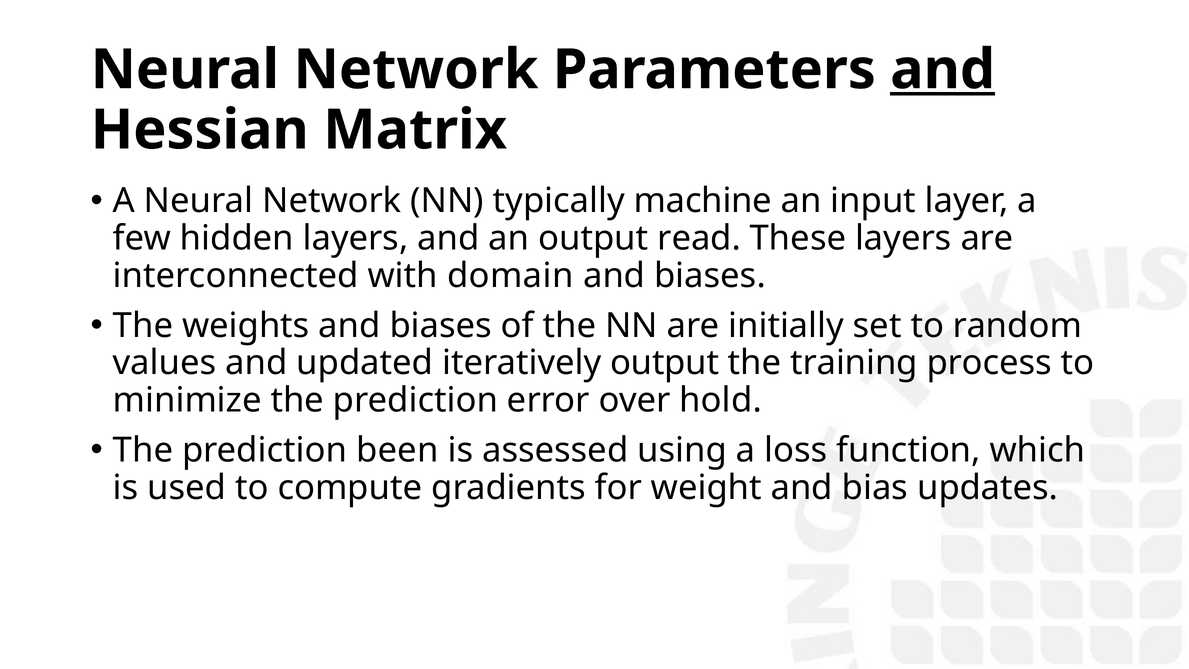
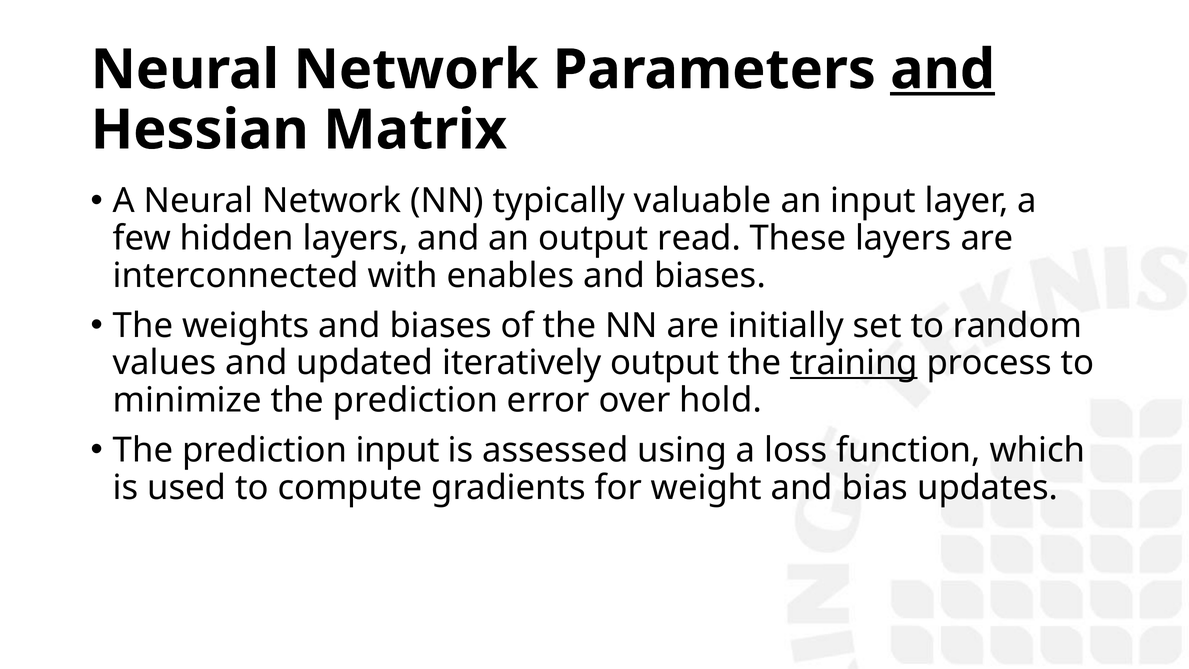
machine: machine -> valuable (703, 201)
domain: domain -> enables (510, 276)
training underline: none -> present (854, 363)
prediction been: been -> input (398, 450)
